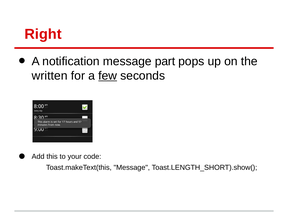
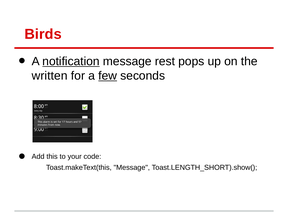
Right: Right -> Birds (43, 34)
notification underline: none -> present (71, 61)
part: part -> rest (165, 61)
